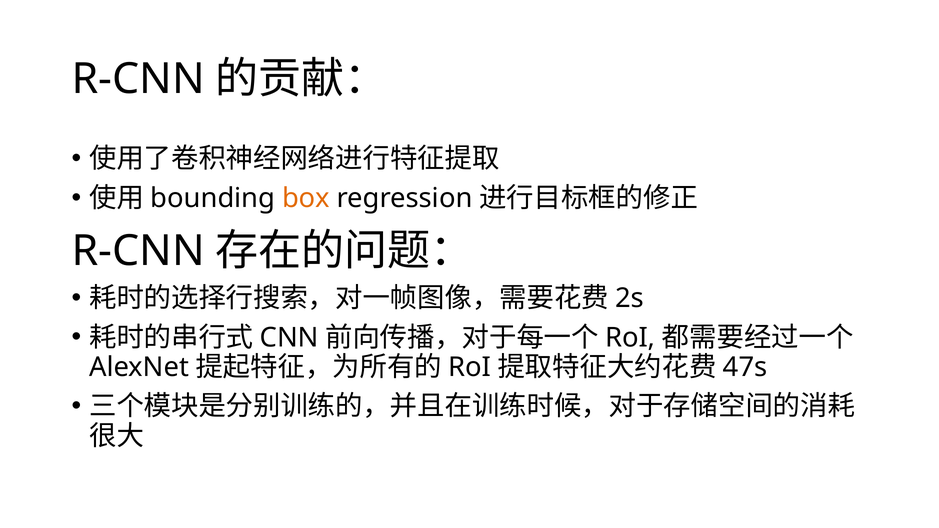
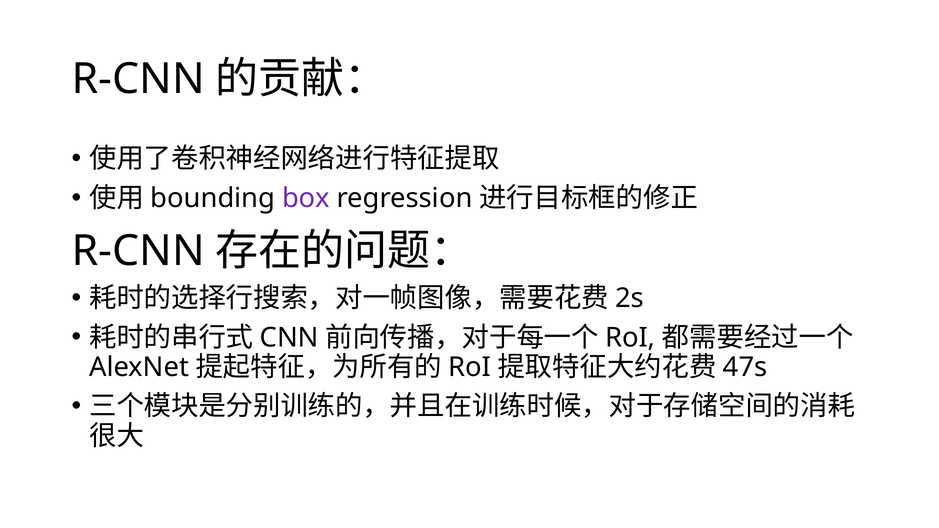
box colour: orange -> purple (306, 198)
